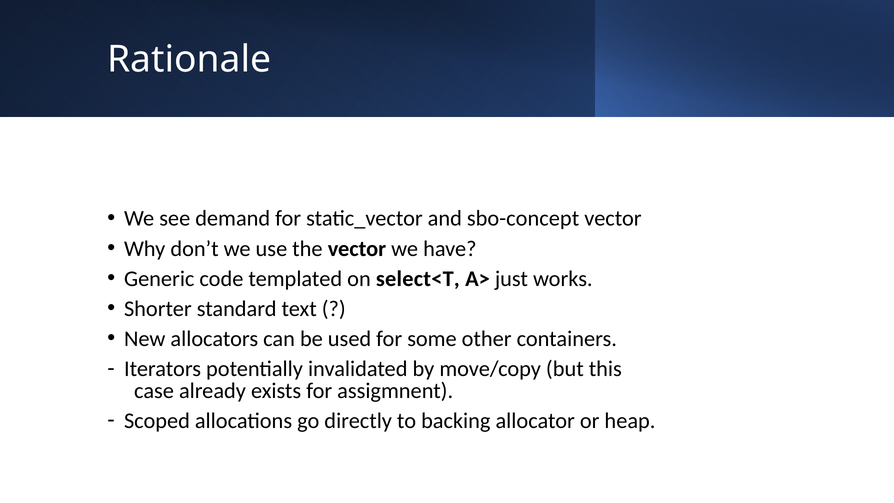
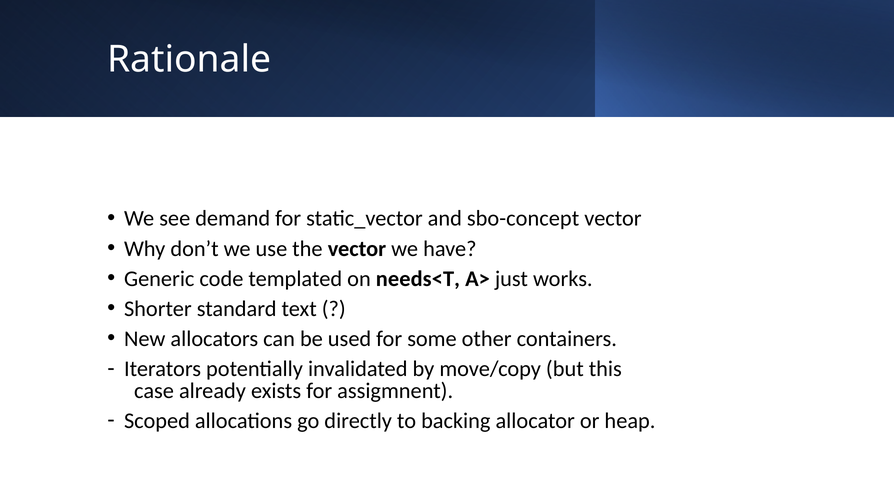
select<T: select<T -> needs<T (418, 279)
